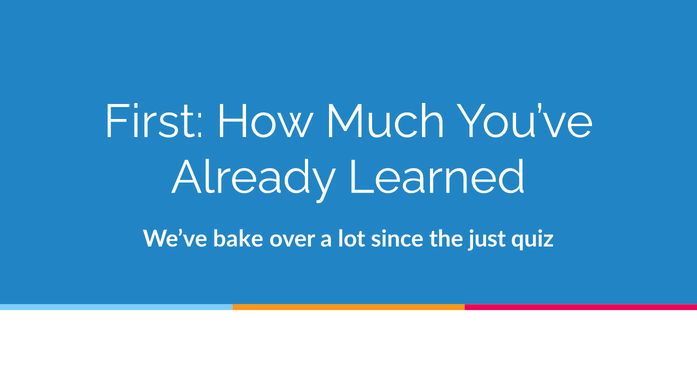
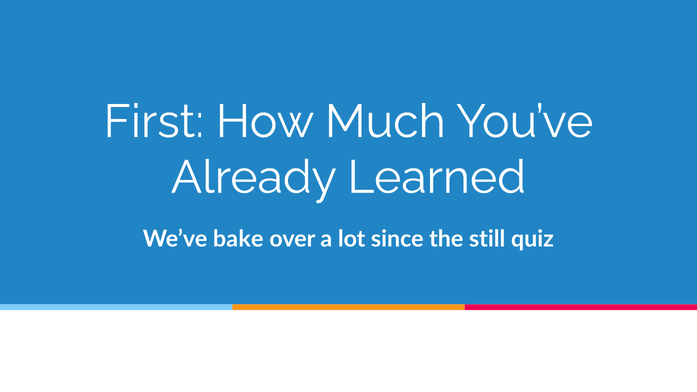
just: just -> still (487, 239)
